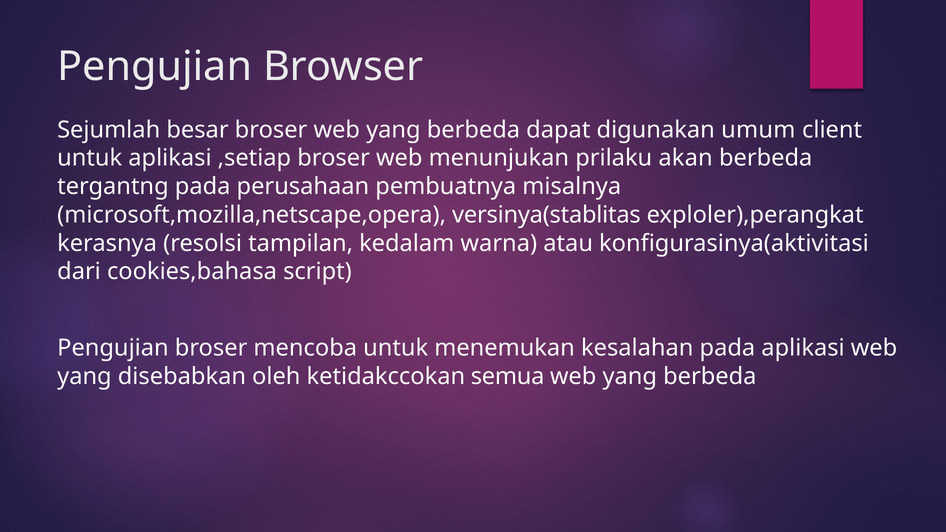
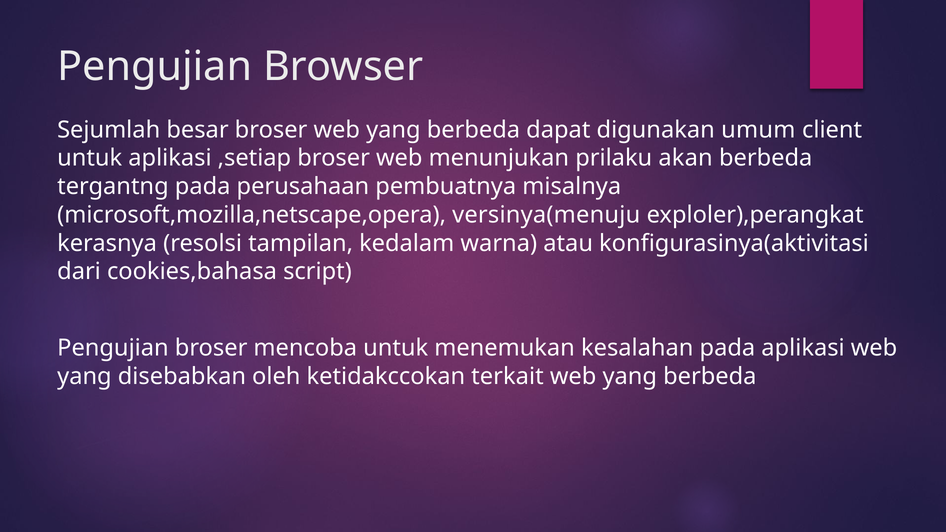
versinya(stablitas: versinya(stablitas -> versinya(menuju (546, 215)
semua: semua -> terkait (507, 376)
